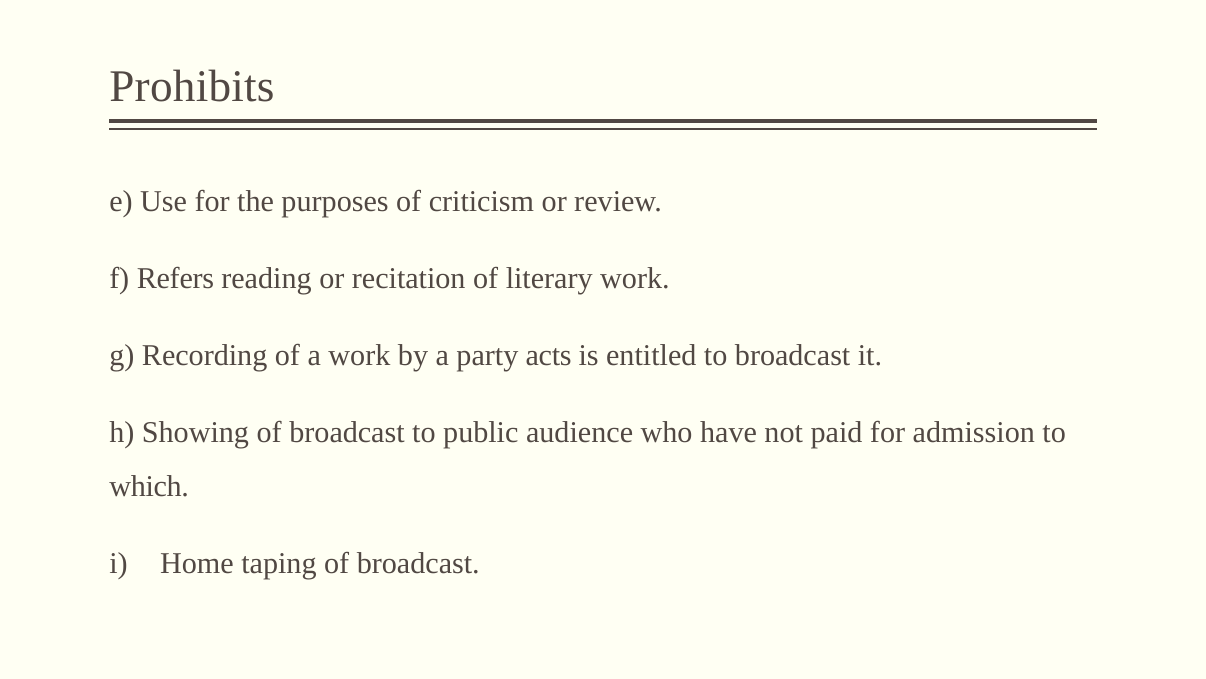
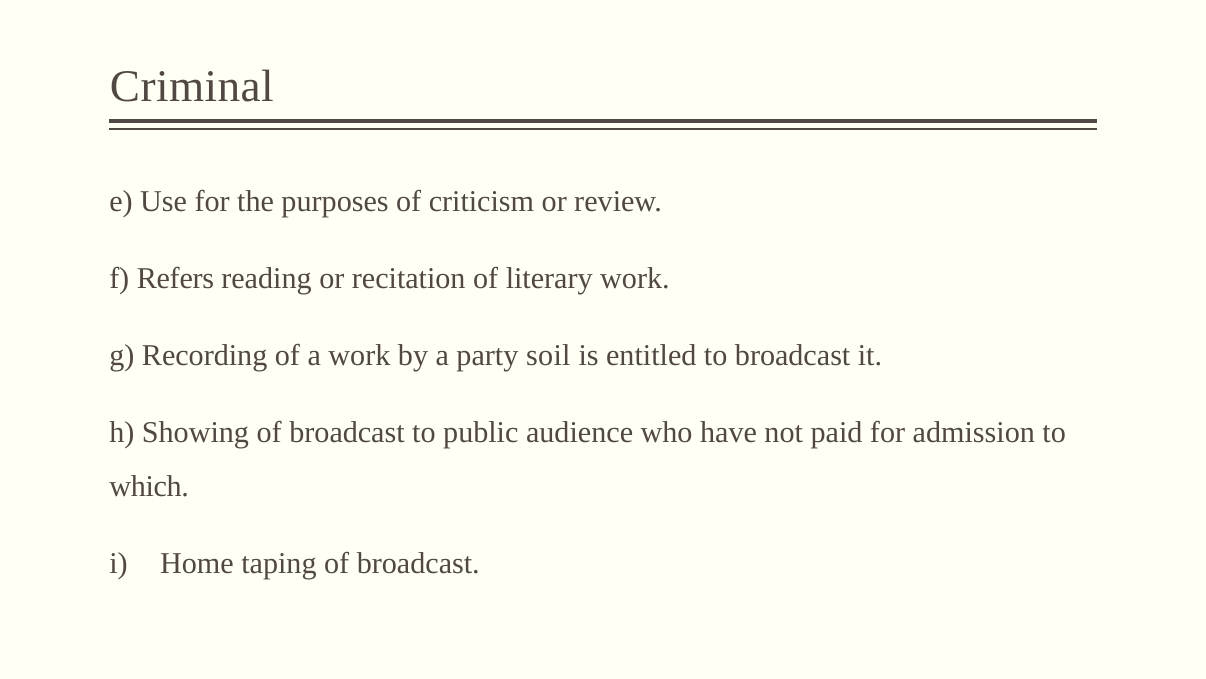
Prohibits: Prohibits -> Criminal (192, 87)
acts: acts -> soil (548, 355)
